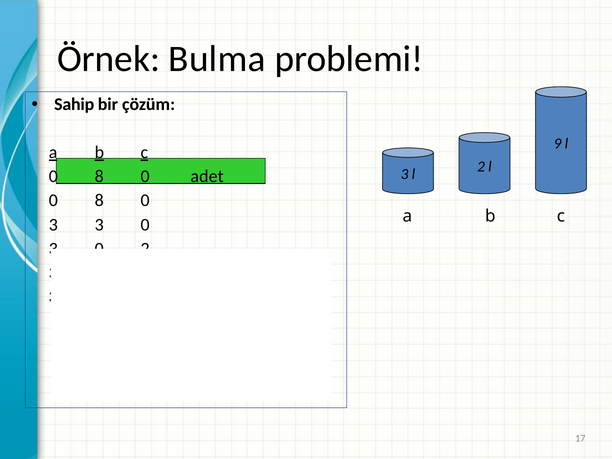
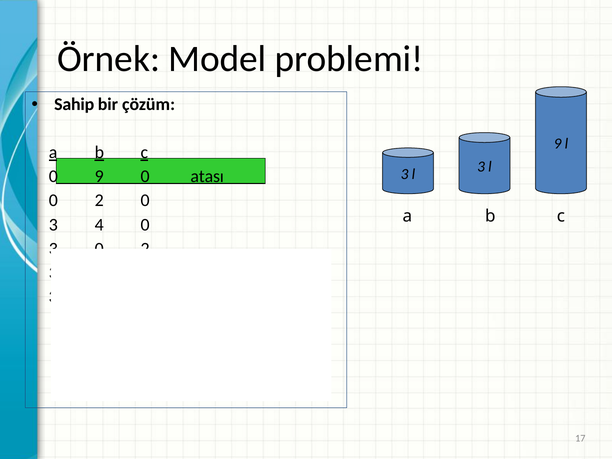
Bulma: Bulma -> Model (217, 59)
l 2: 2 -> 3 (481, 167)
8: 8 -> 9 (99, 177)
adet: adet -> atası (207, 177)
8: 8 -> 2 (99, 201)
3 3: 3 -> 4 (99, 225)
